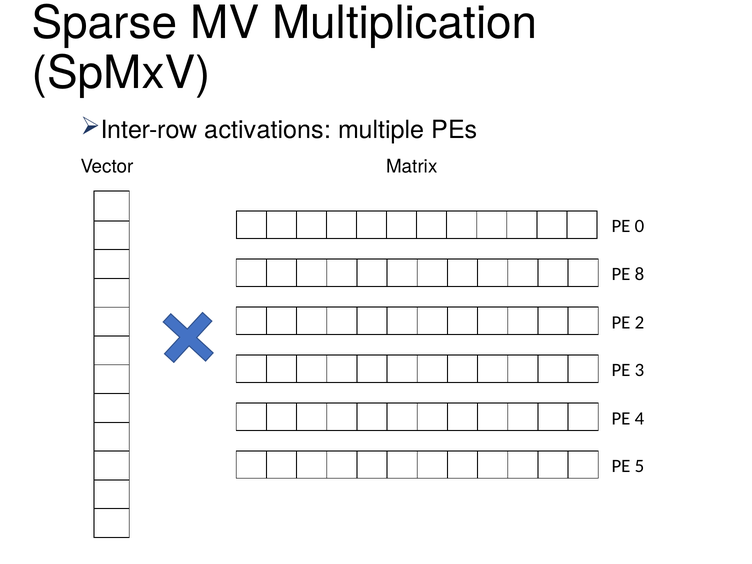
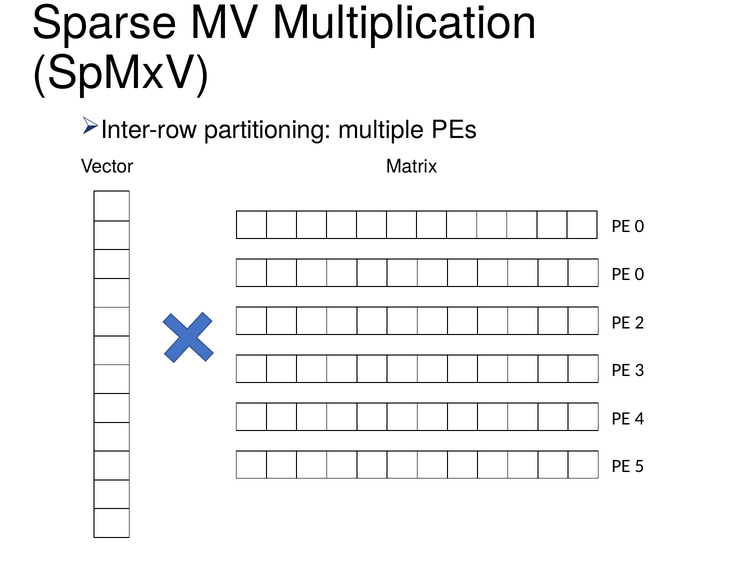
activations: activations -> partitioning (268, 130)
8: 8 -> 0 (639, 274)
